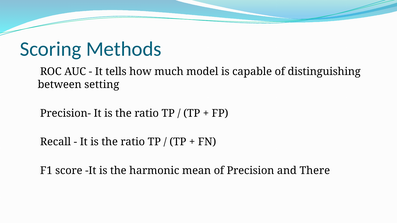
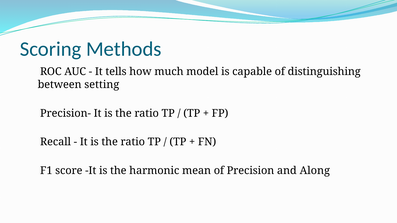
There: There -> Along (315, 171)
